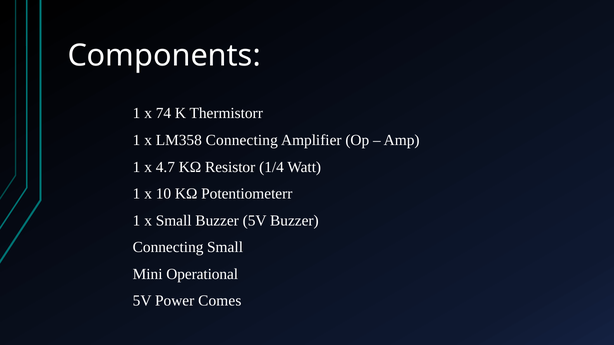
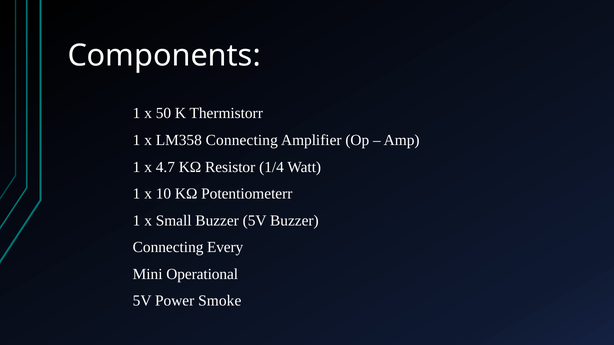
74: 74 -> 50 (163, 114)
Connecting Small: Small -> Every (225, 248)
Comes: Comes -> Smoke (220, 301)
